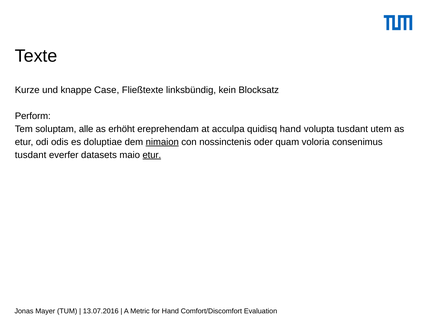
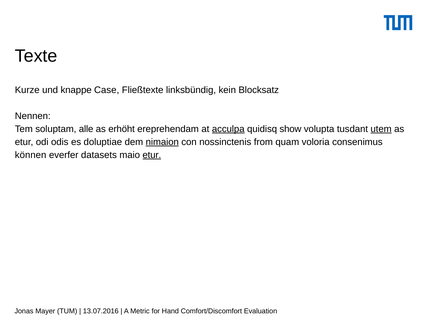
Perform: Perform -> Nennen (33, 116)
acculpa underline: none -> present (228, 129)
quidisq hand: hand -> show (290, 129)
utem underline: none -> present (381, 129)
oder: oder -> from (263, 142)
tusdant: tusdant -> können (31, 155)
